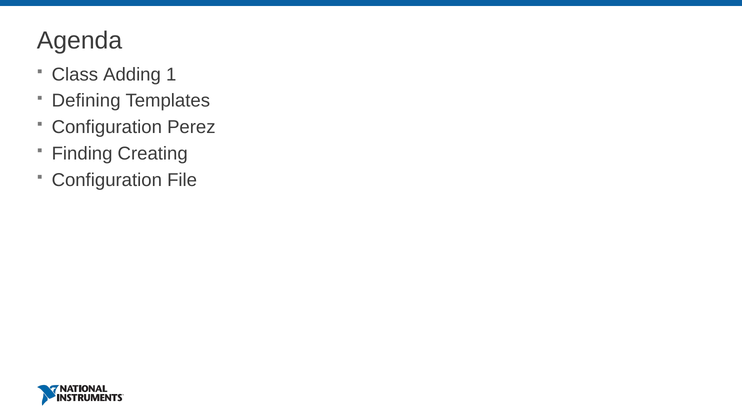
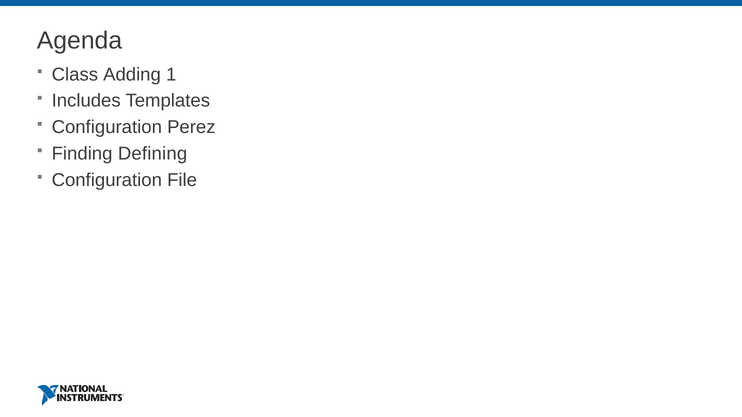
Defining: Defining -> Includes (86, 101)
Creating: Creating -> Defining (153, 154)
